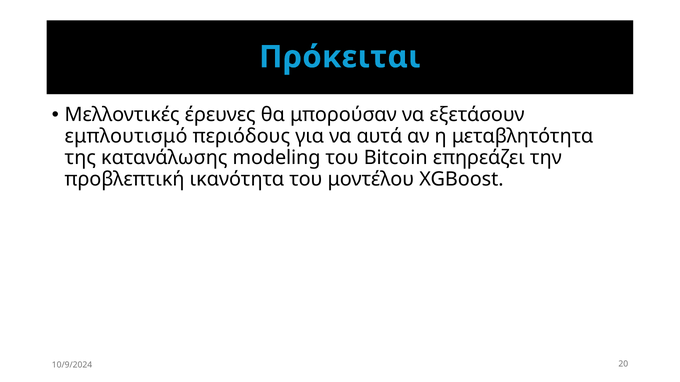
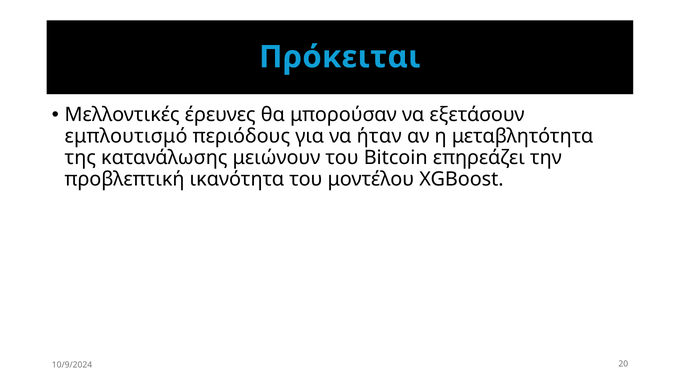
αυτά: αυτά -> ήταν (379, 136)
modeling: modeling -> μειώνουν (277, 158)
